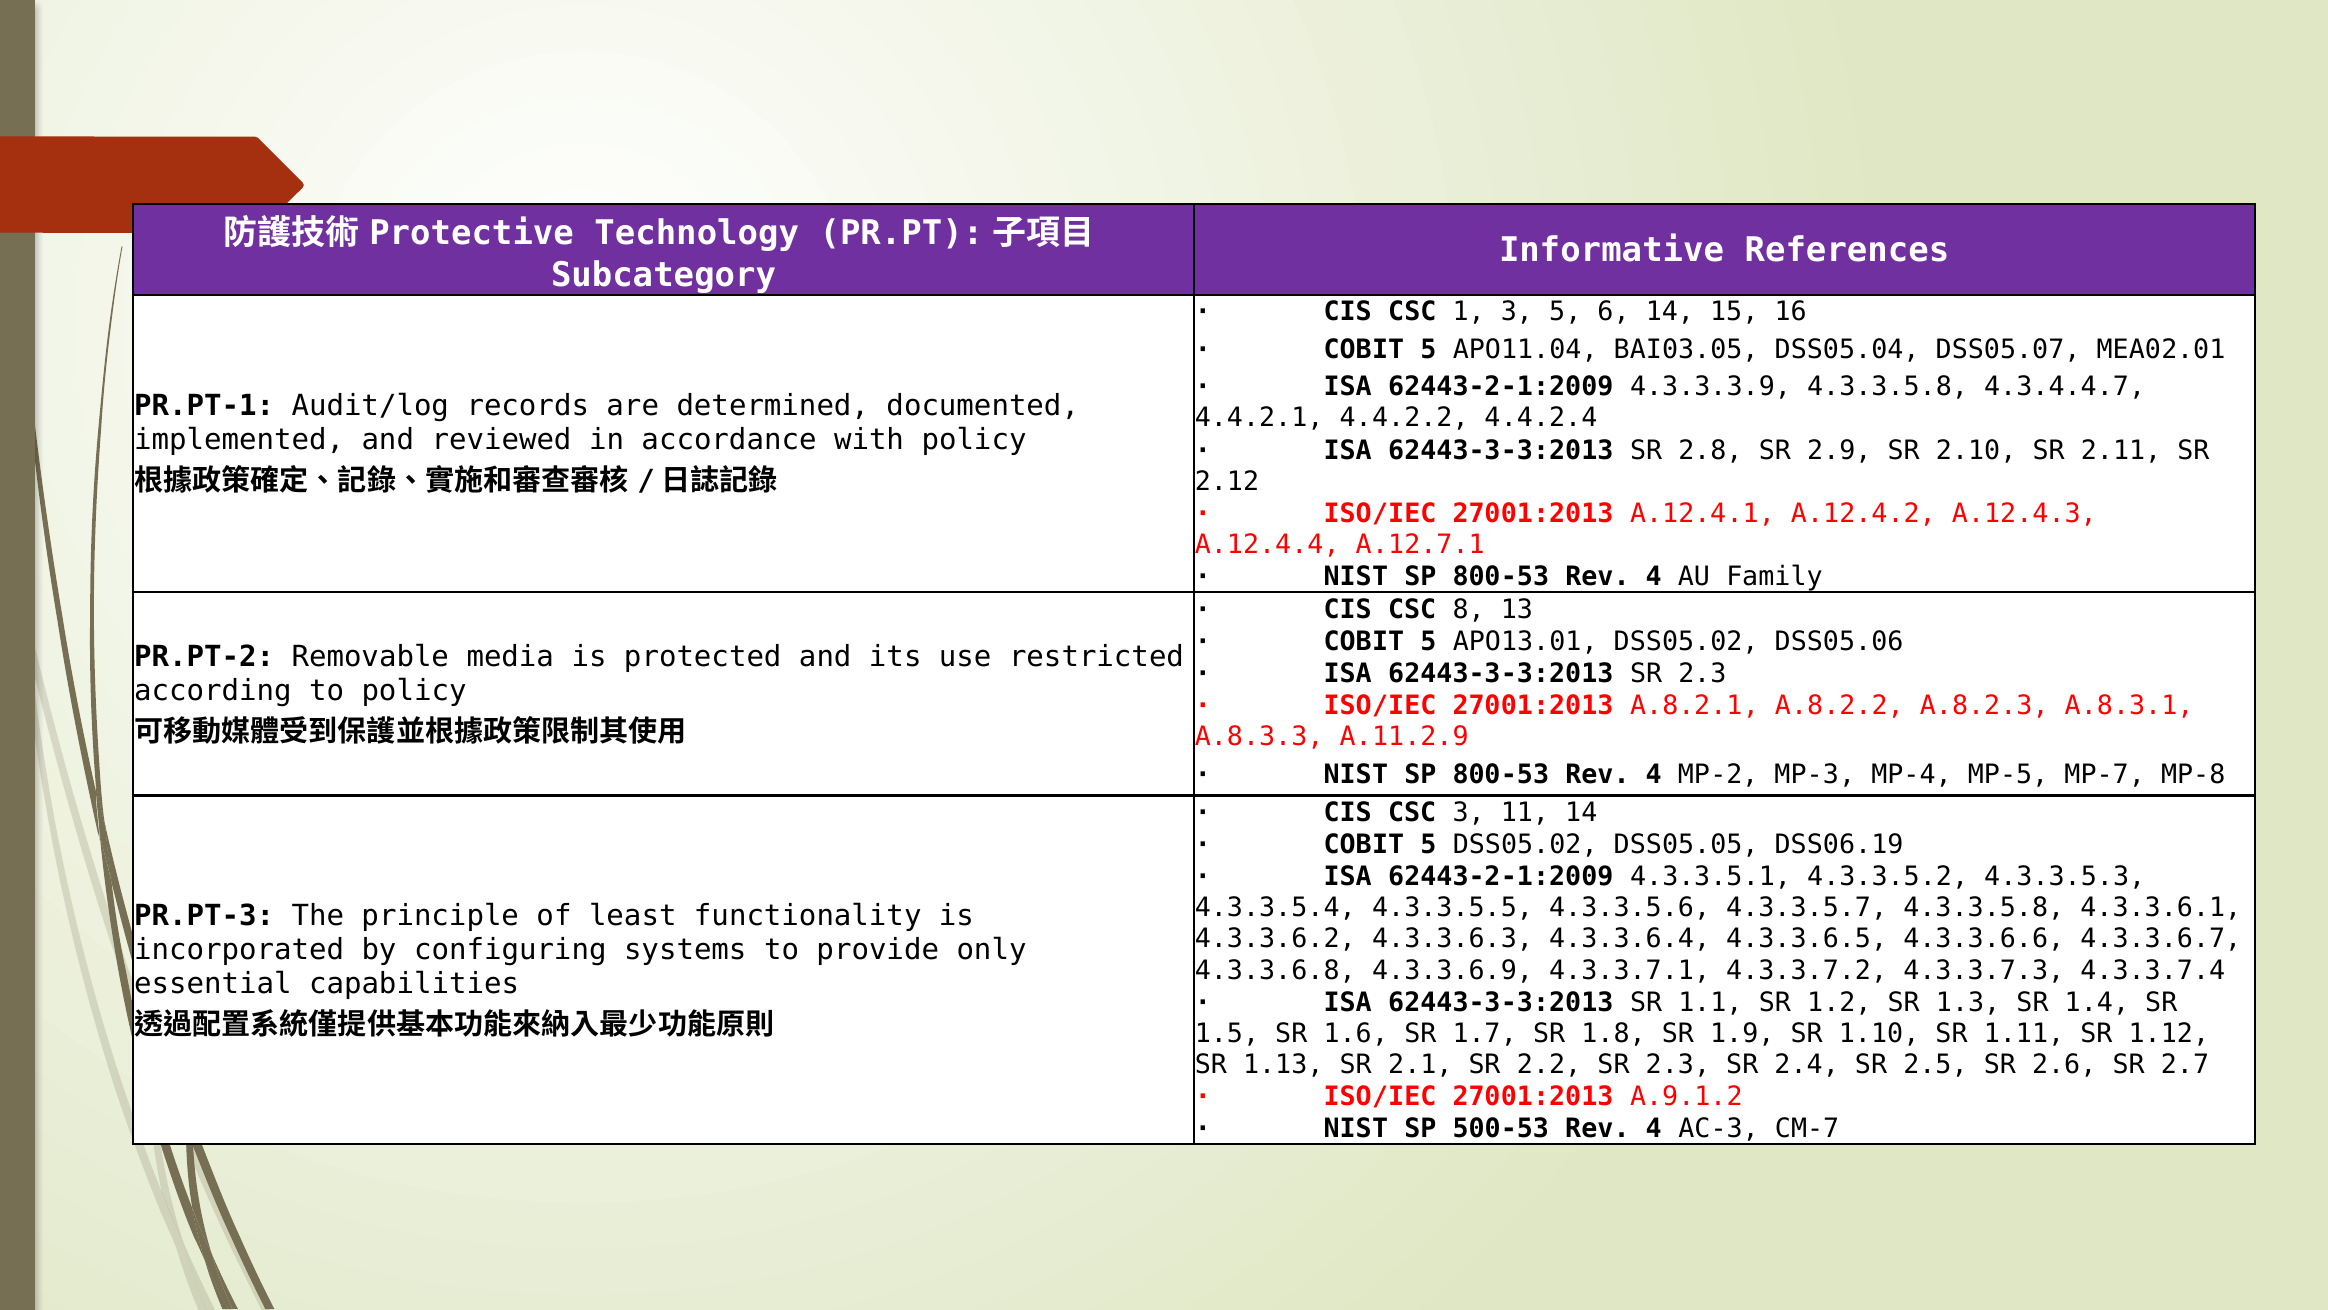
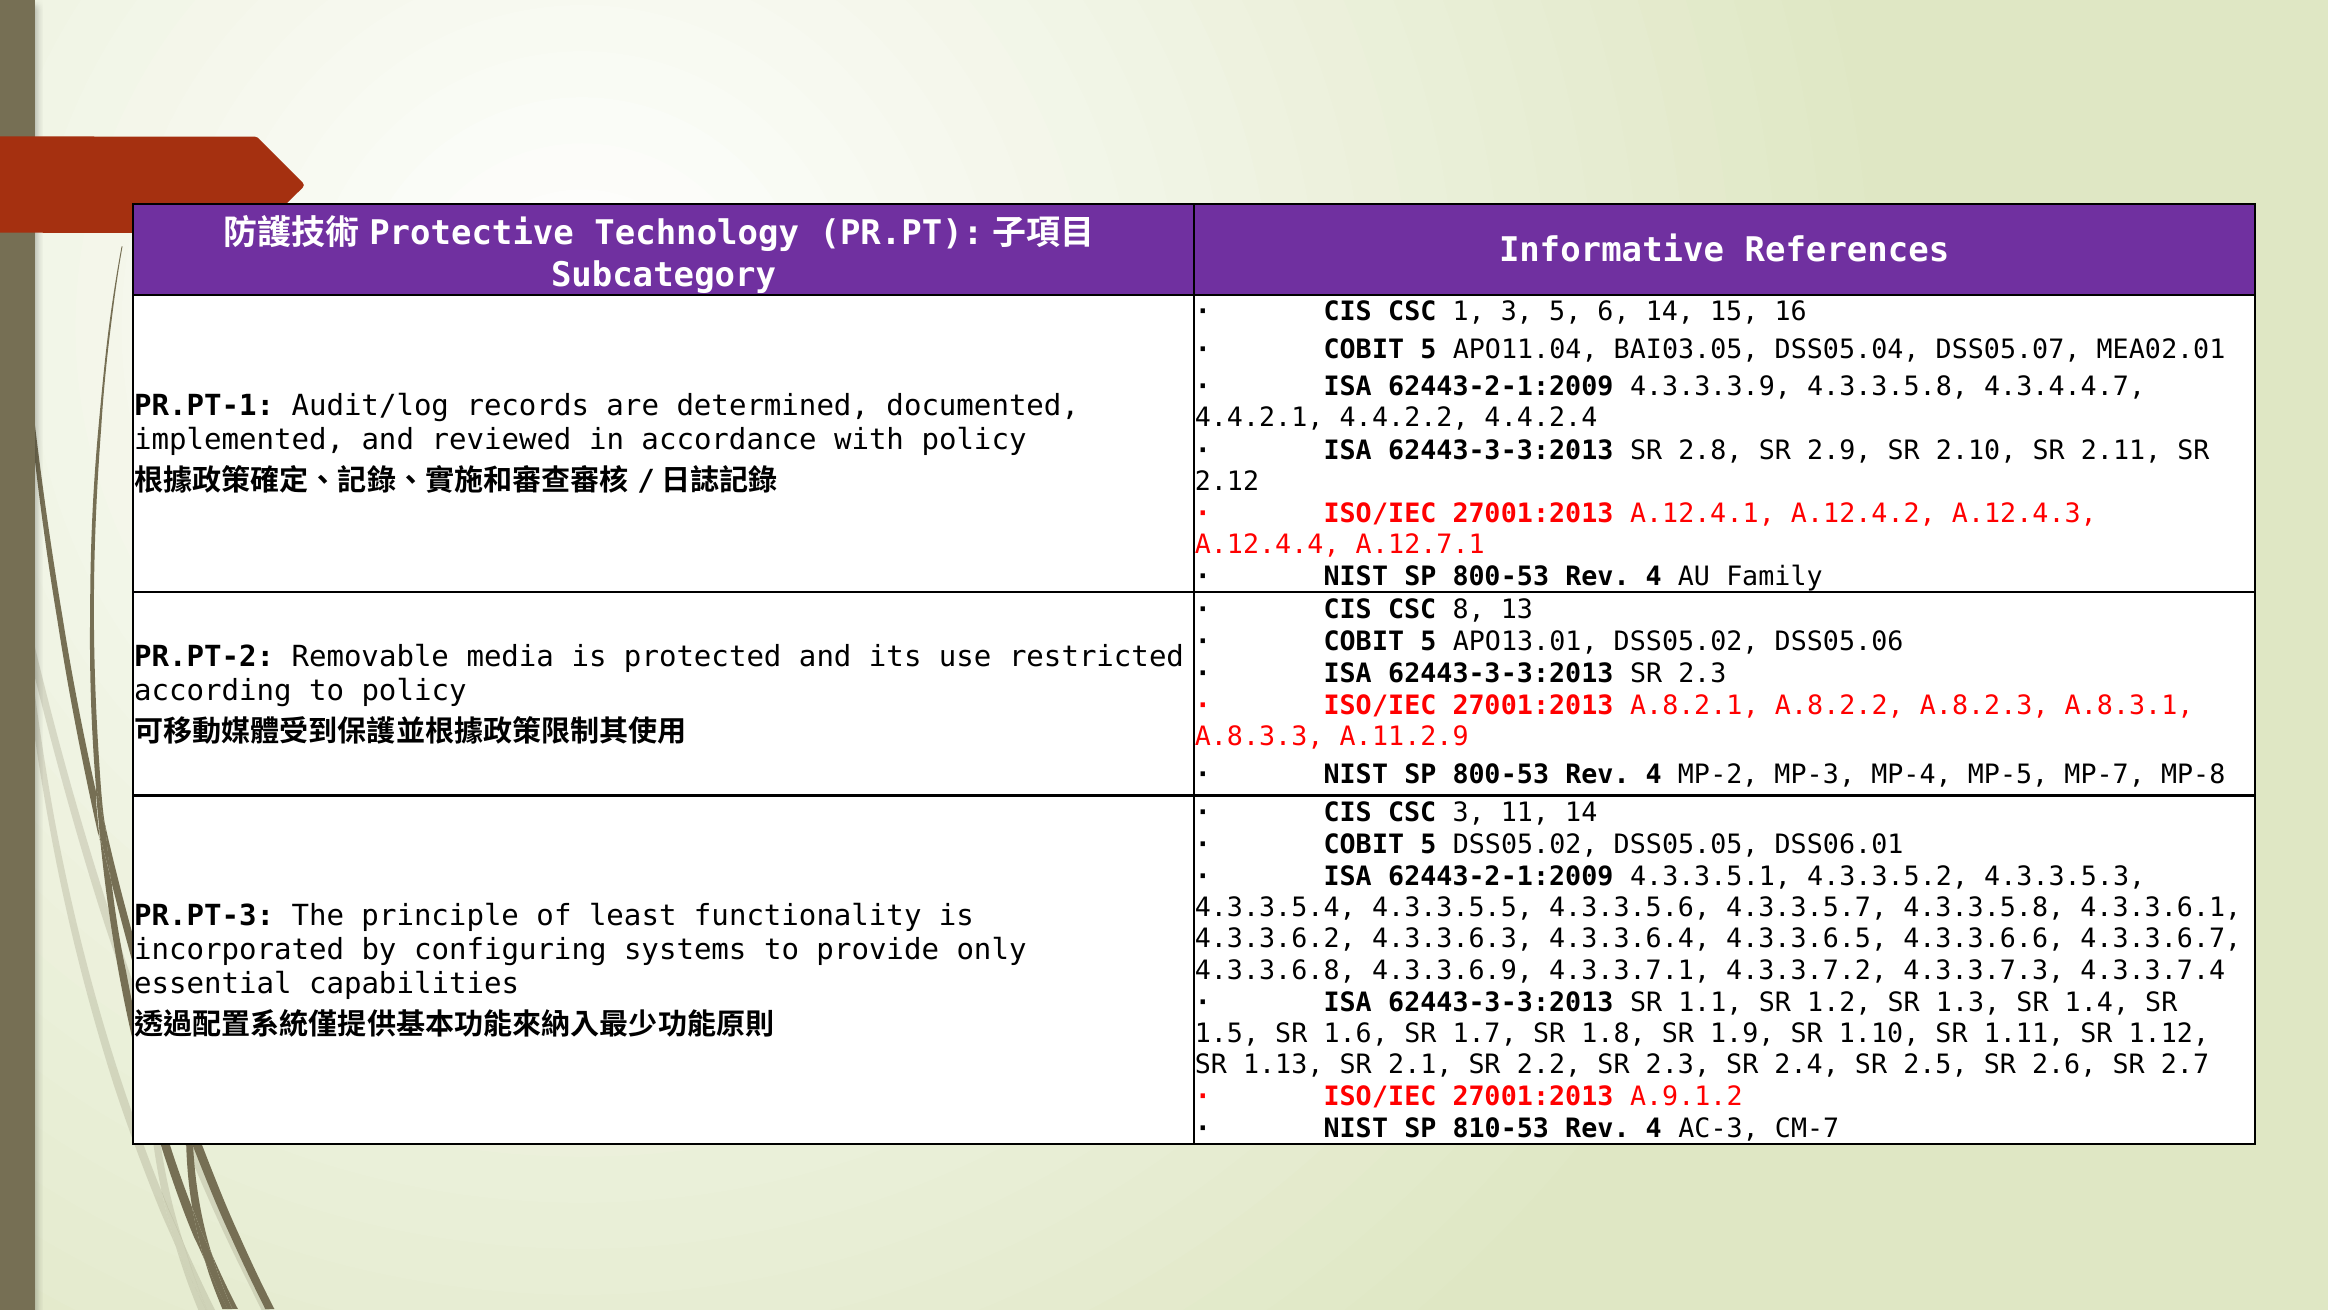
DSS06.19: DSS06.19 -> DSS06.01 (1839, 844)
500-53: 500-53 -> 810-53 (1501, 1129)
